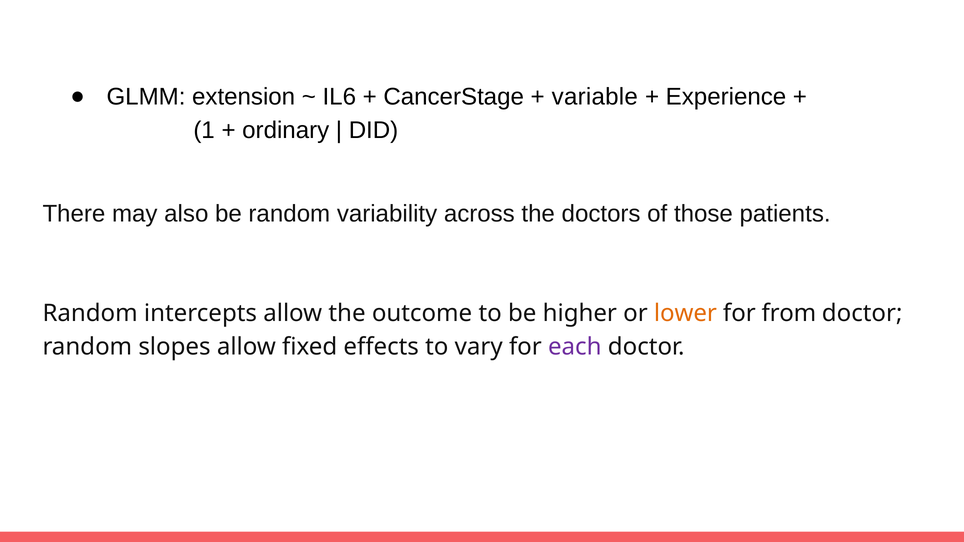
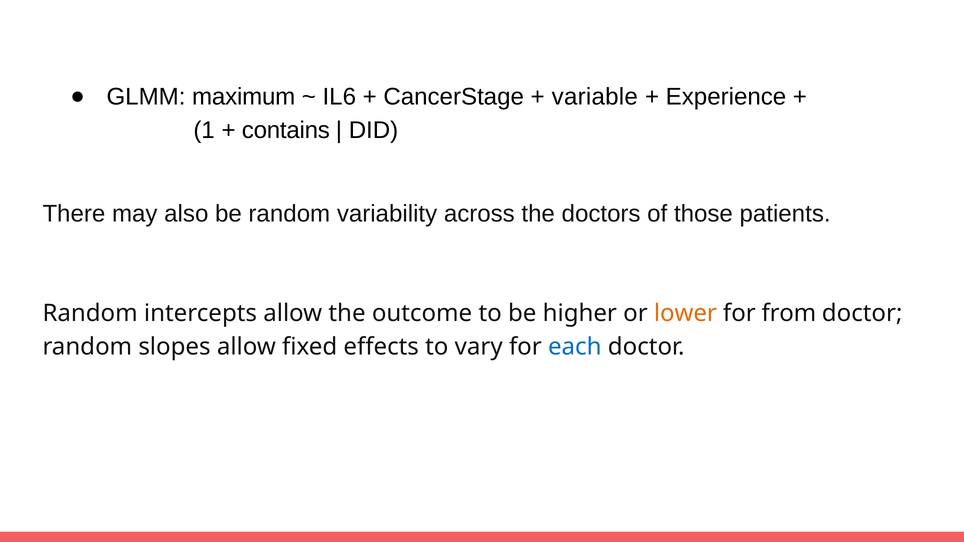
extension: extension -> maximum (244, 97)
ordinary: ordinary -> contains (286, 130)
each colour: purple -> blue (575, 347)
